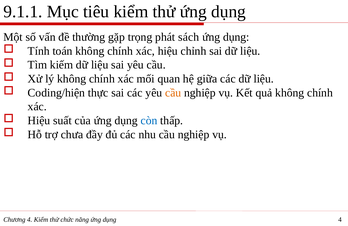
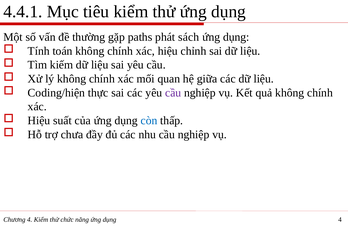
9.1.1: 9.1.1 -> 4.4.1 (23, 12)
trọng: trọng -> paths (140, 37)
cầu colour: orange -> purple (173, 93)
